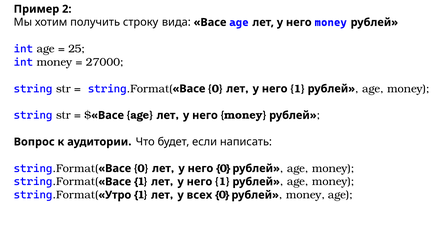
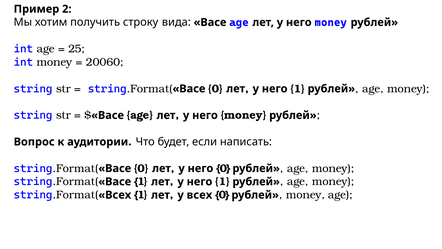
27000: 27000 -> 20060 (105, 62)
Утро: Утро -> Всех (115, 195)
